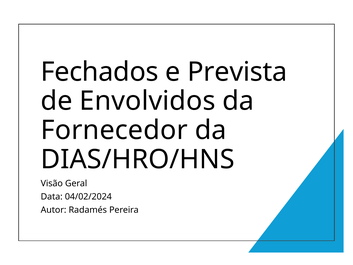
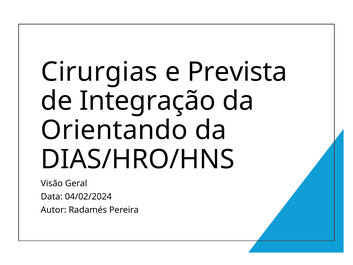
Fechados: Fechados -> Cirurgias (99, 72)
Envolvidos: Envolvidos -> Integração (148, 101)
Fornecedor: Fornecedor -> Orientando (114, 130)
